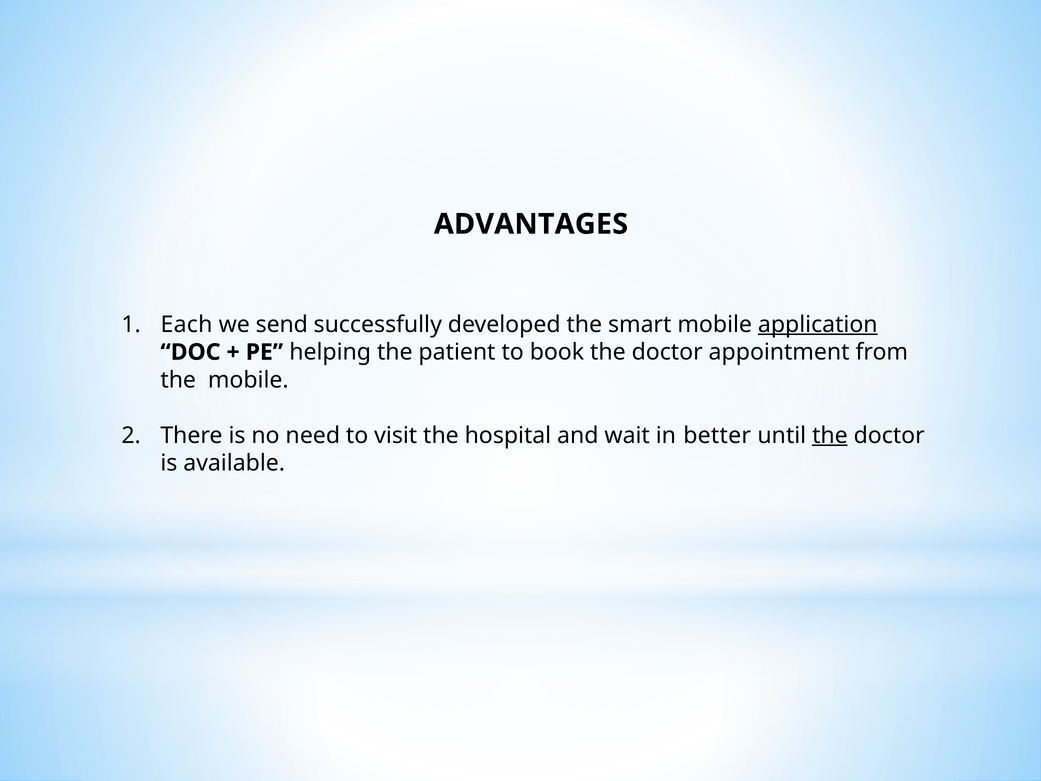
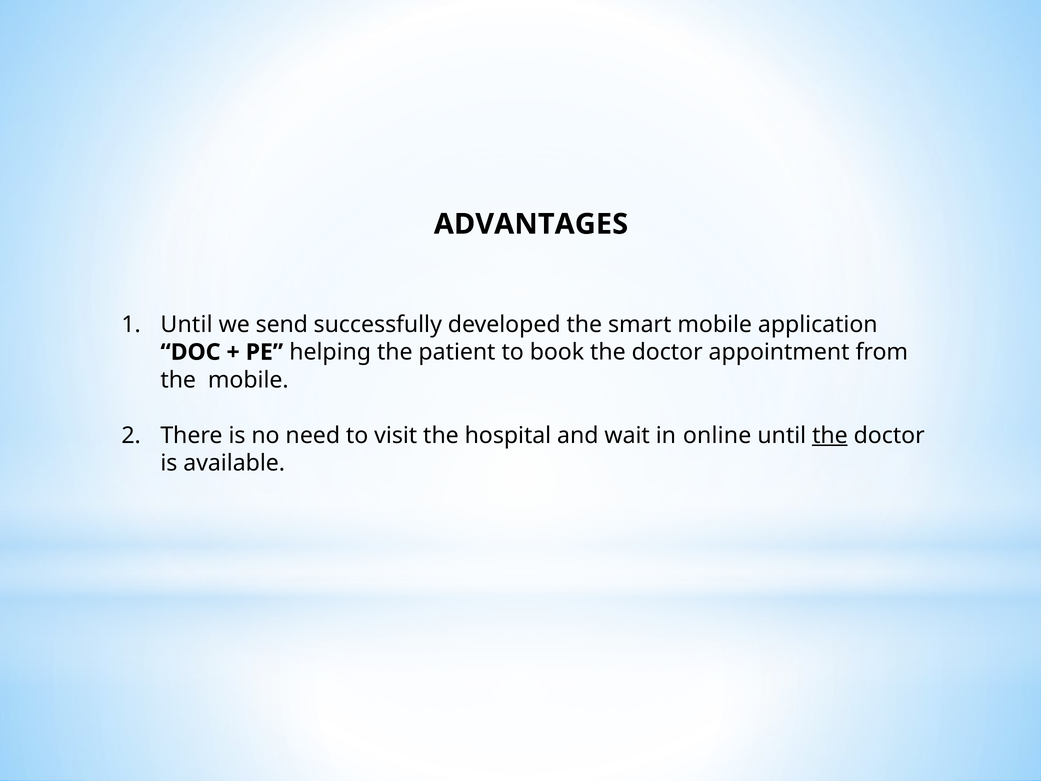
Each: Each -> Until (187, 324)
application underline: present -> none (818, 324)
better: better -> online (717, 435)
